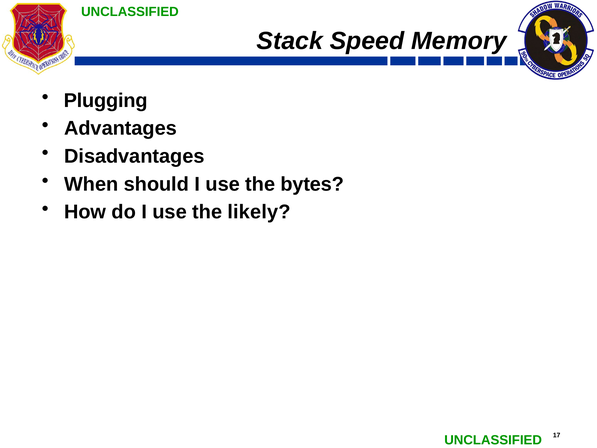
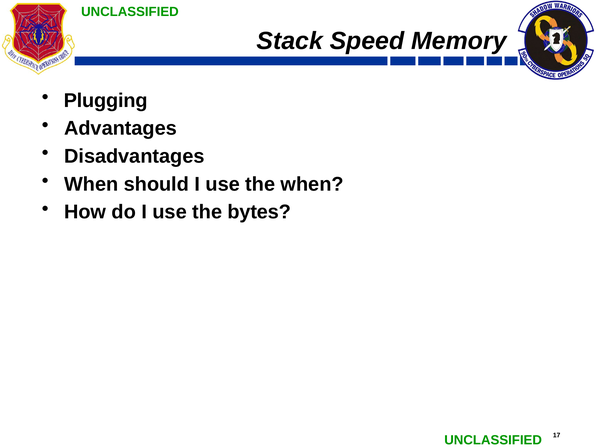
the bytes: bytes -> when (312, 184)
likely: likely -> bytes (259, 212)
